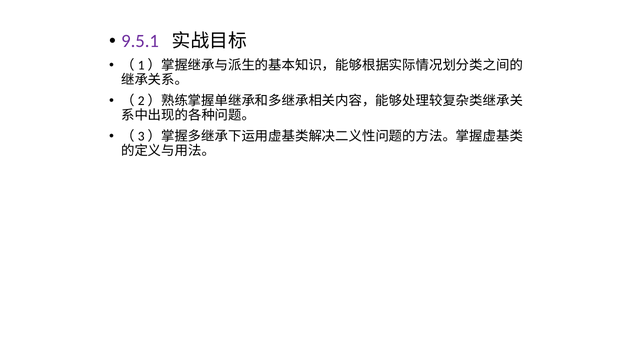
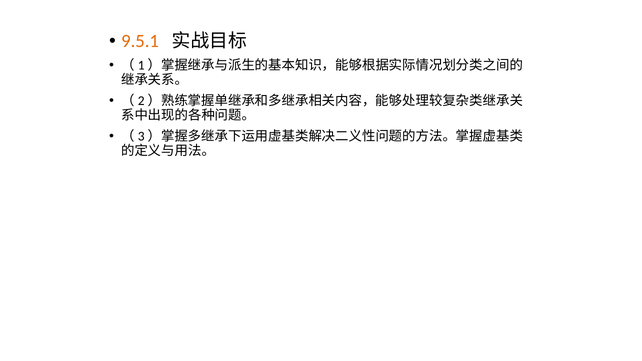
9.5.1 colour: purple -> orange (140, 41)
